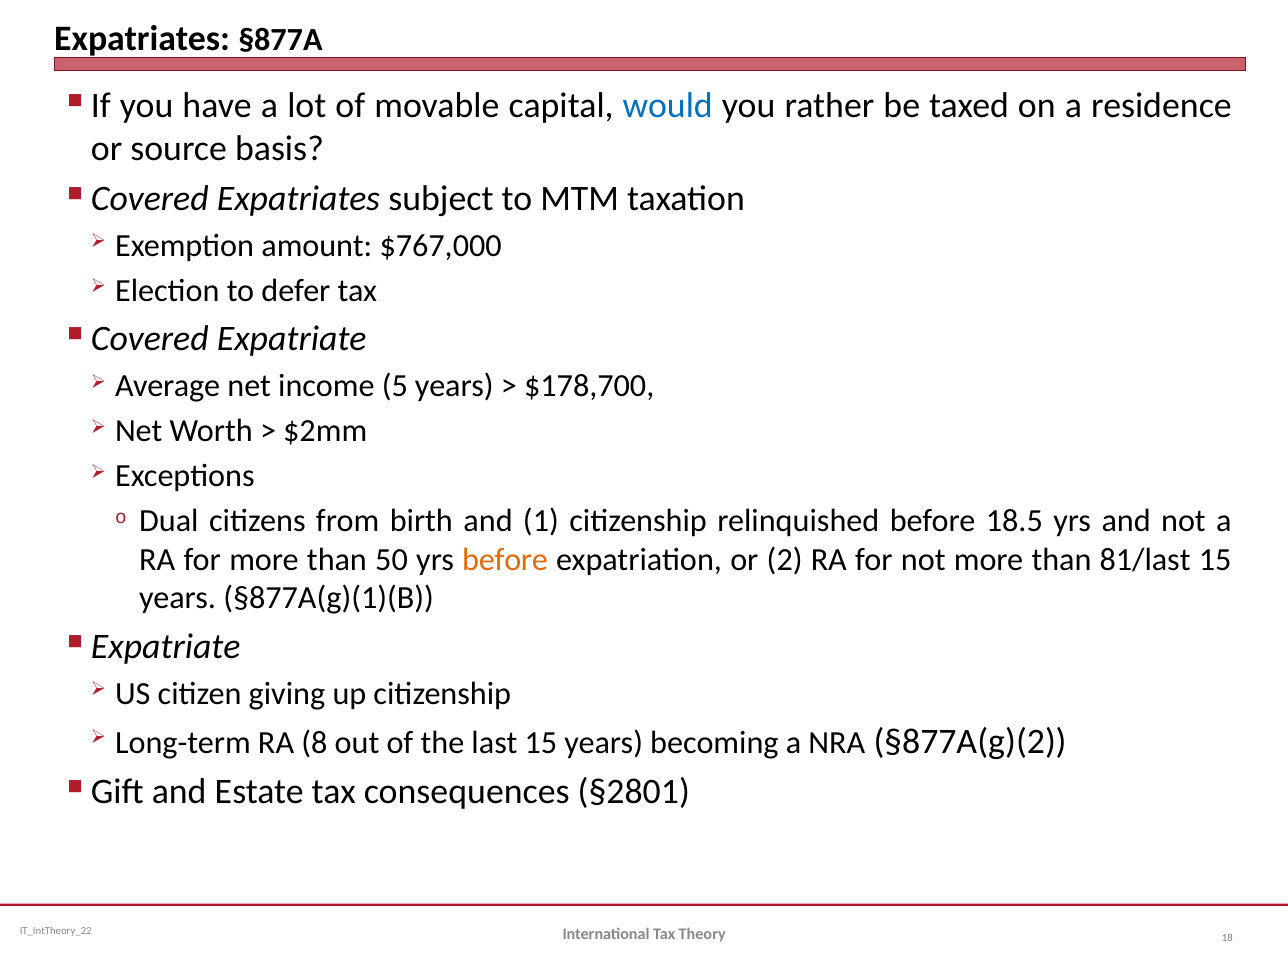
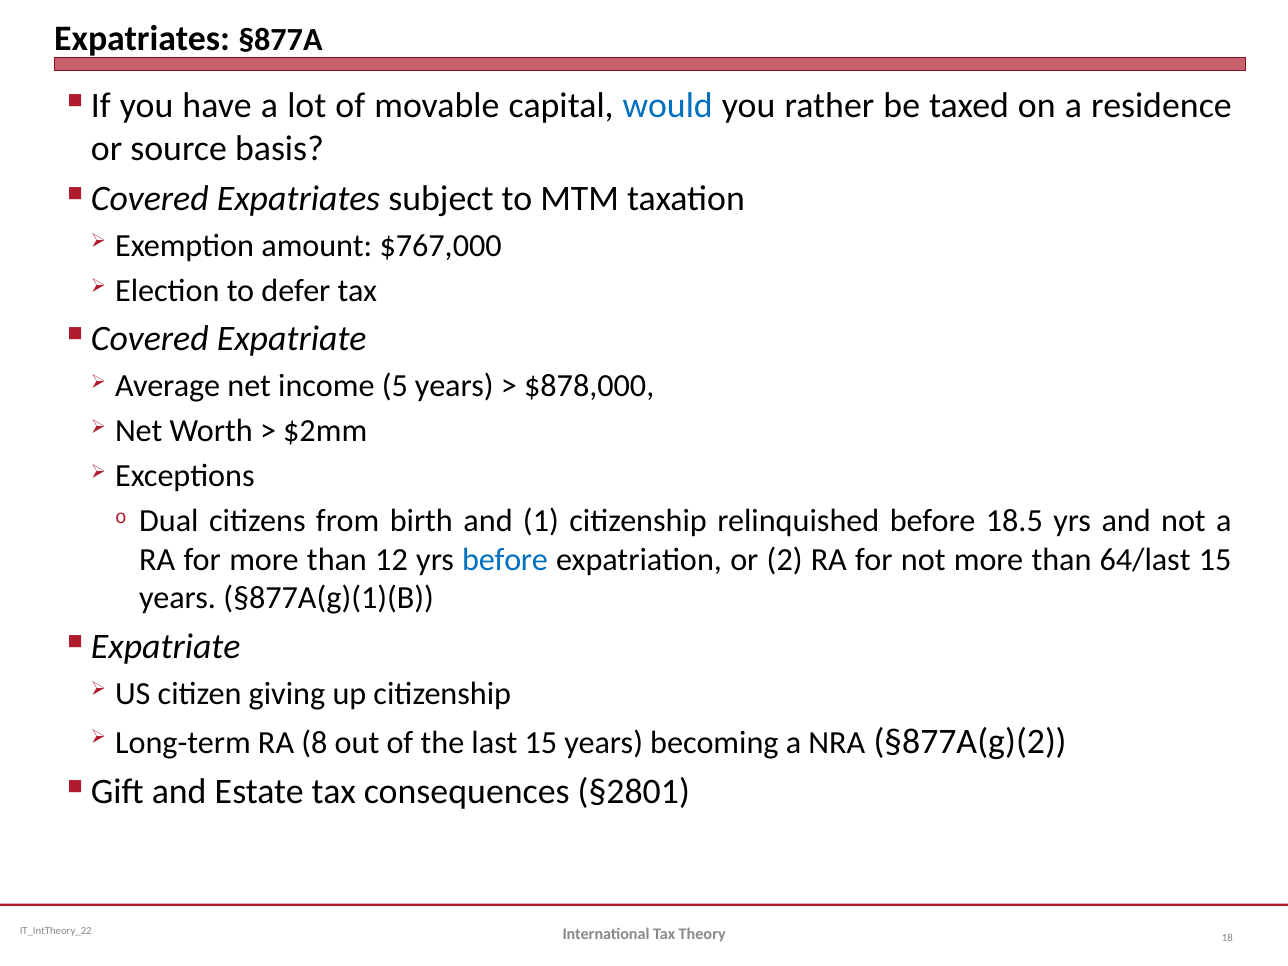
$178,700: $178,700 -> $878,000 (589, 386)
50: 50 -> 12 (392, 560)
before colour: orange -> blue (505, 560)
81/last: 81/last -> 64/last (1145, 560)
